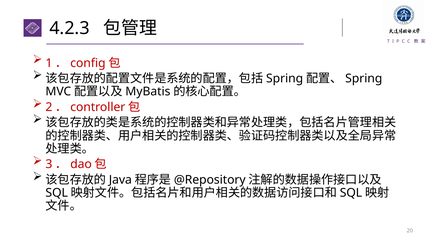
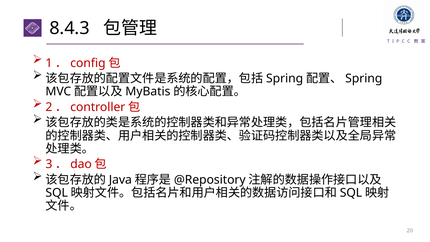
4.2.3: 4.2.3 -> 8.4.3 (69, 28)
